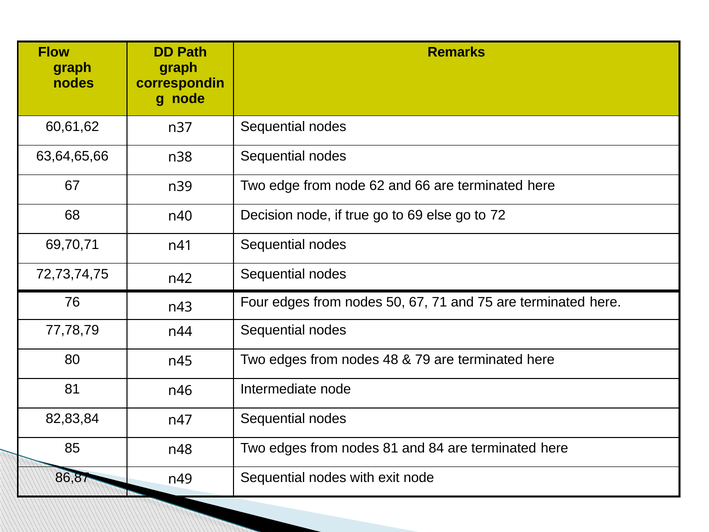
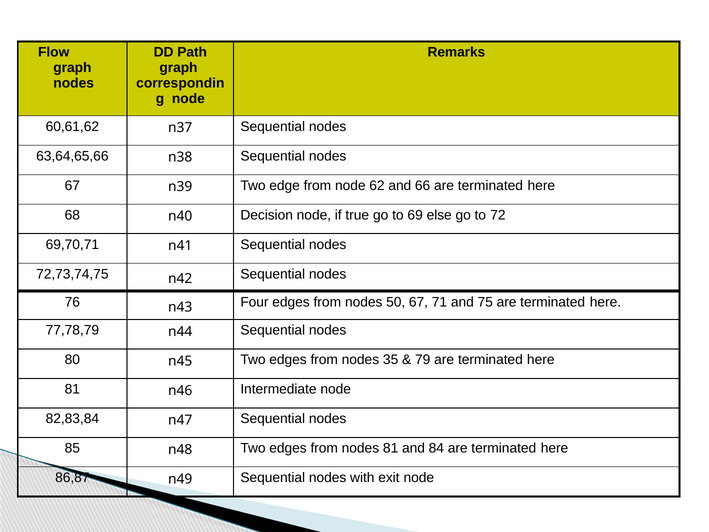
48: 48 -> 35 (391, 360)
